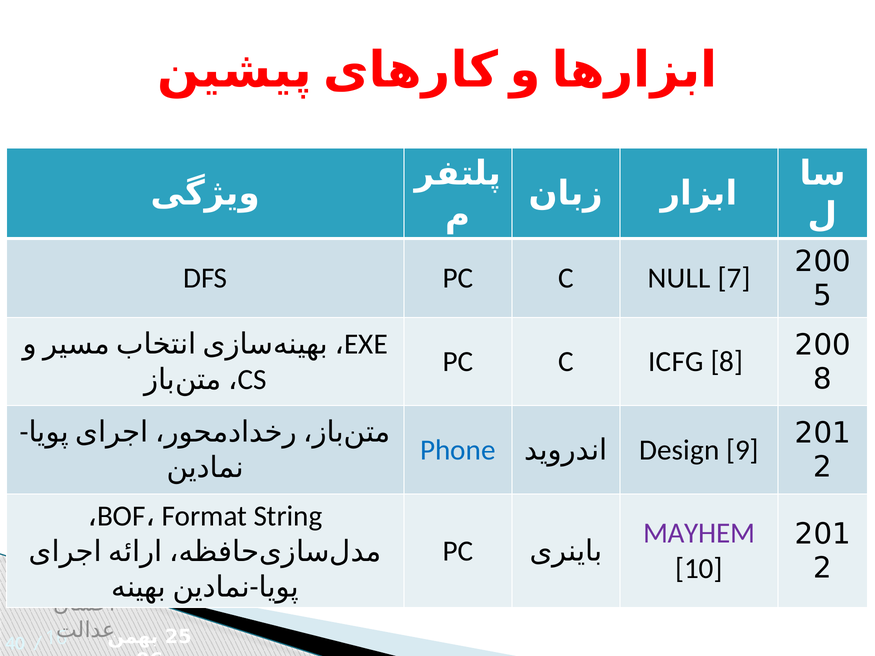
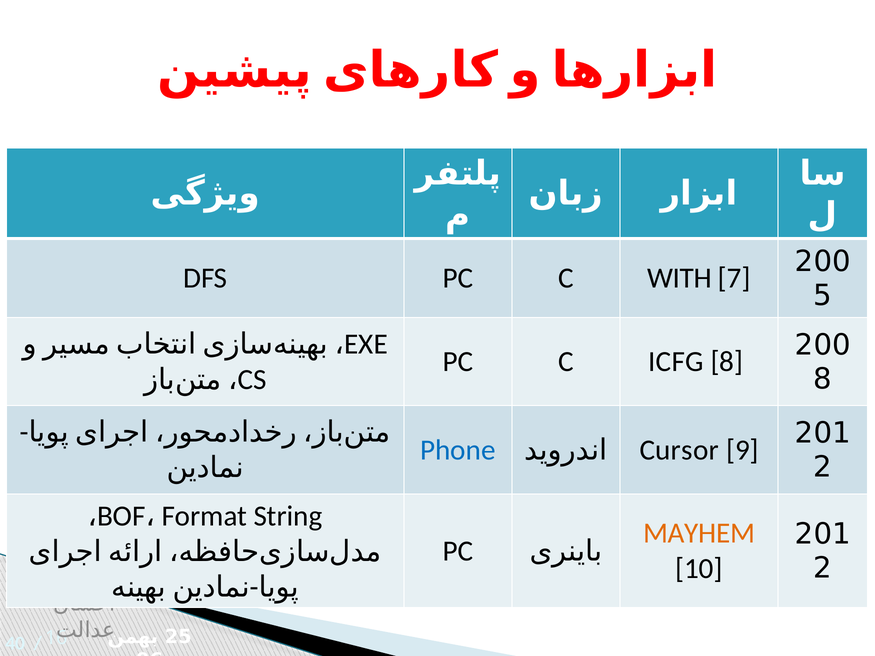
NULL: NULL -> WITH (680, 278)
Design: Design -> Cursor (679, 450)
MAYHEM colour: purple -> orange (699, 533)
